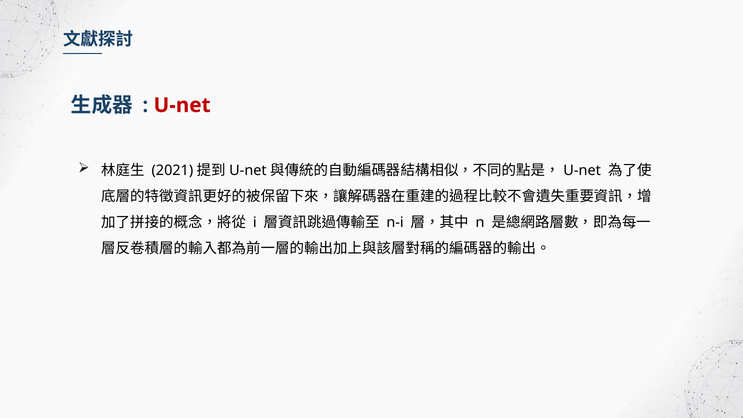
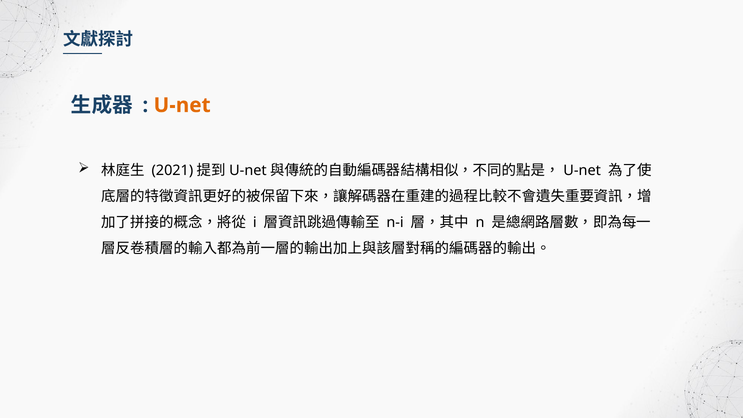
U-net colour: red -> orange (182, 105)
